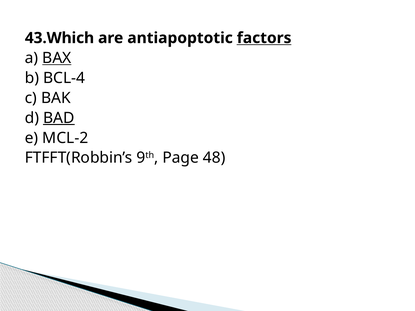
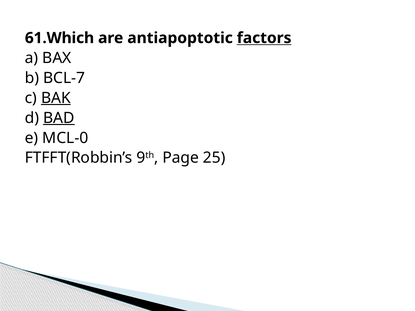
43.Which: 43.Which -> 61.Which (59, 38)
BAX underline: present -> none (57, 58)
BCL-4: BCL-4 -> BCL-7 (64, 78)
BAK underline: none -> present (56, 98)
MCL-2: MCL-2 -> MCL-0 (65, 138)
48: 48 -> 25 (214, 158)
